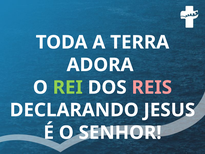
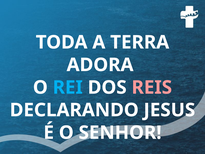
REI colour: light green -> light blue (68, 87)
